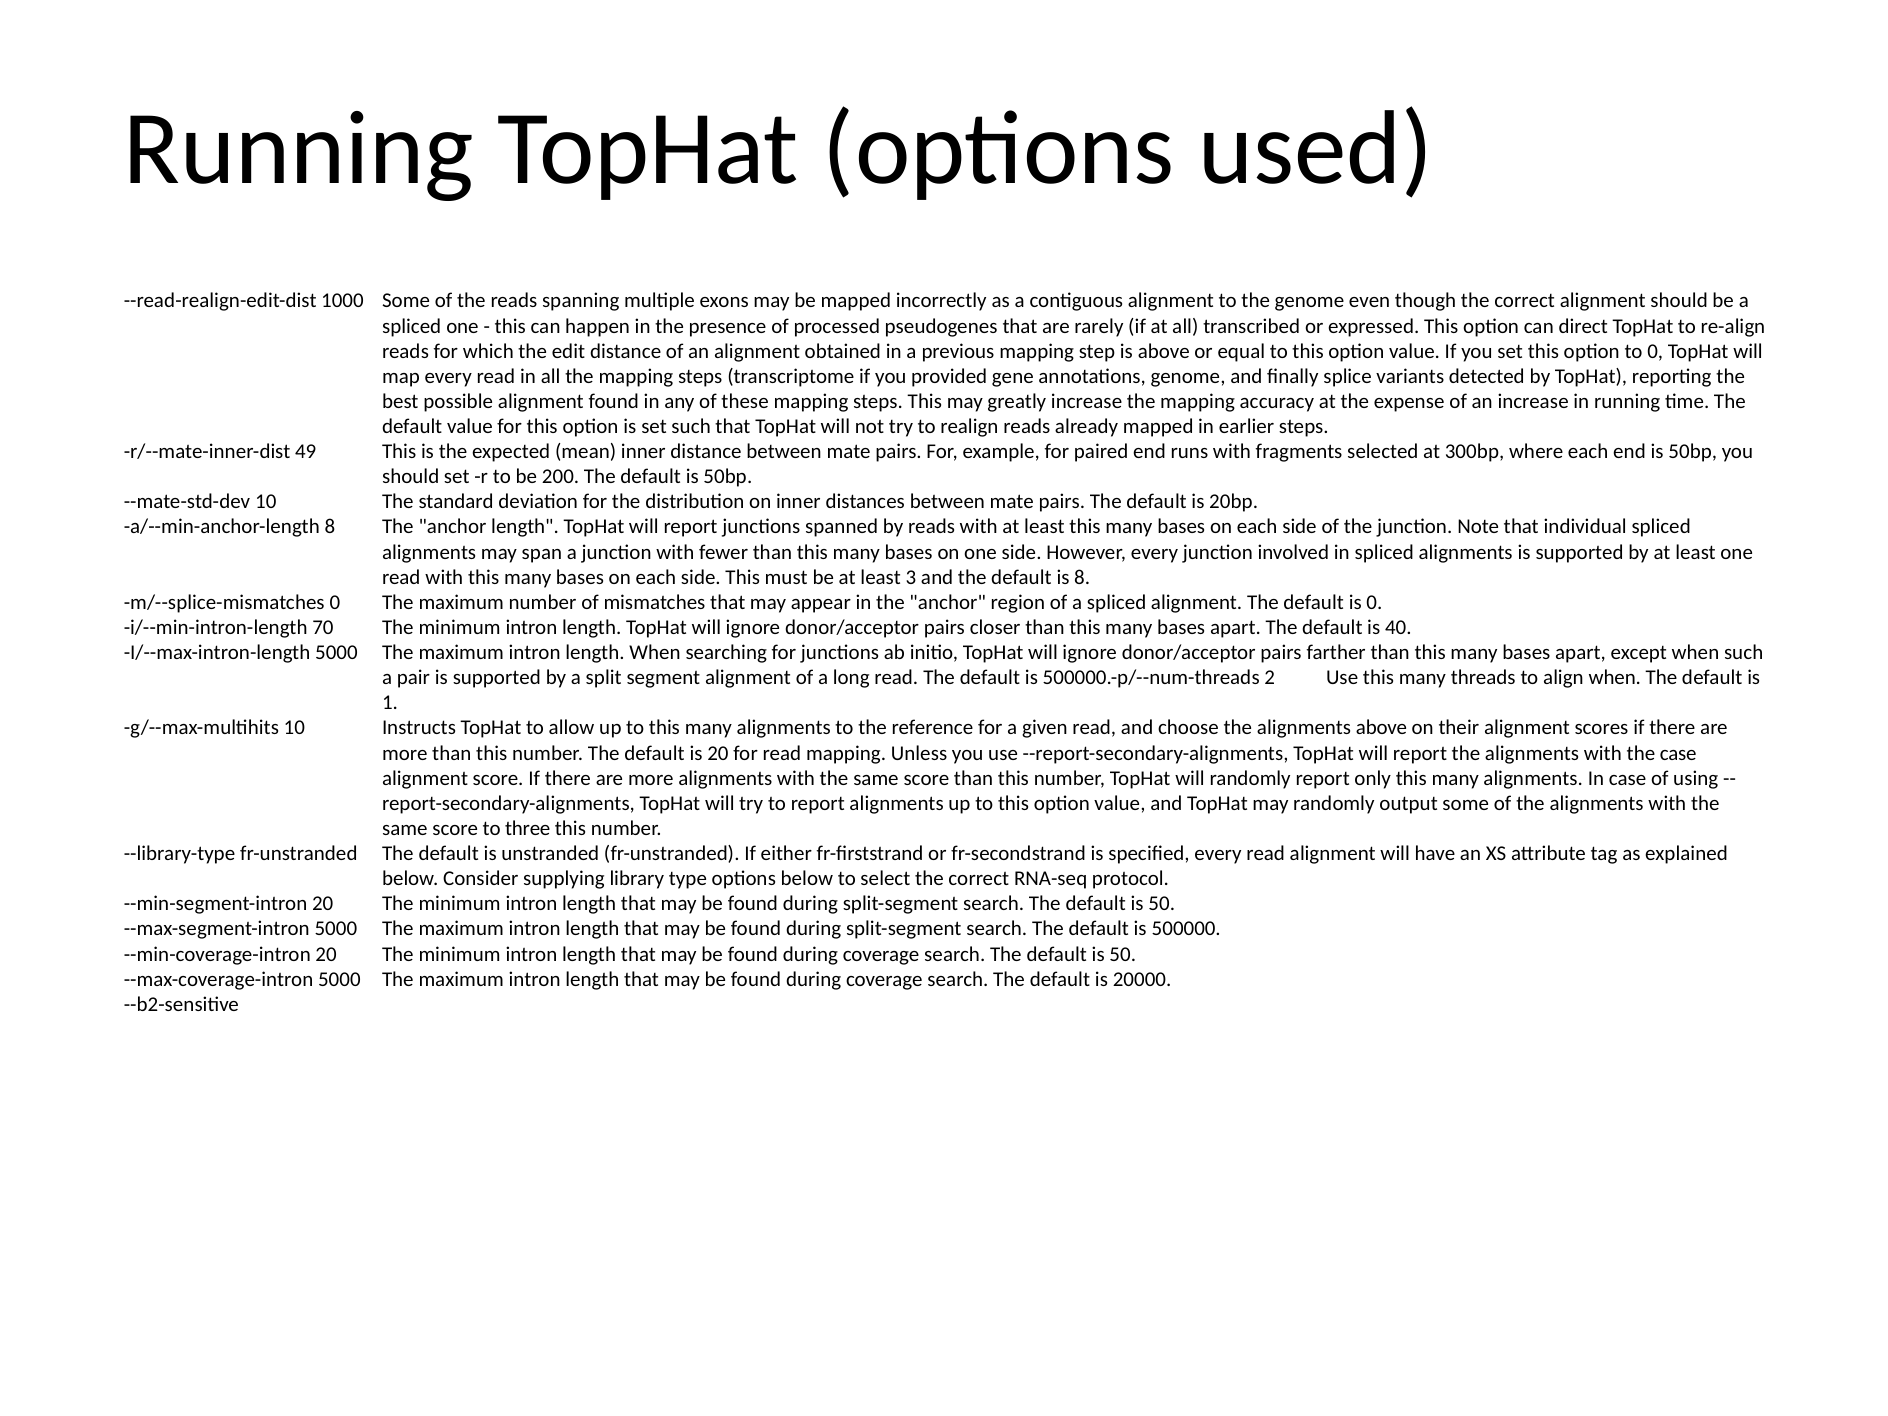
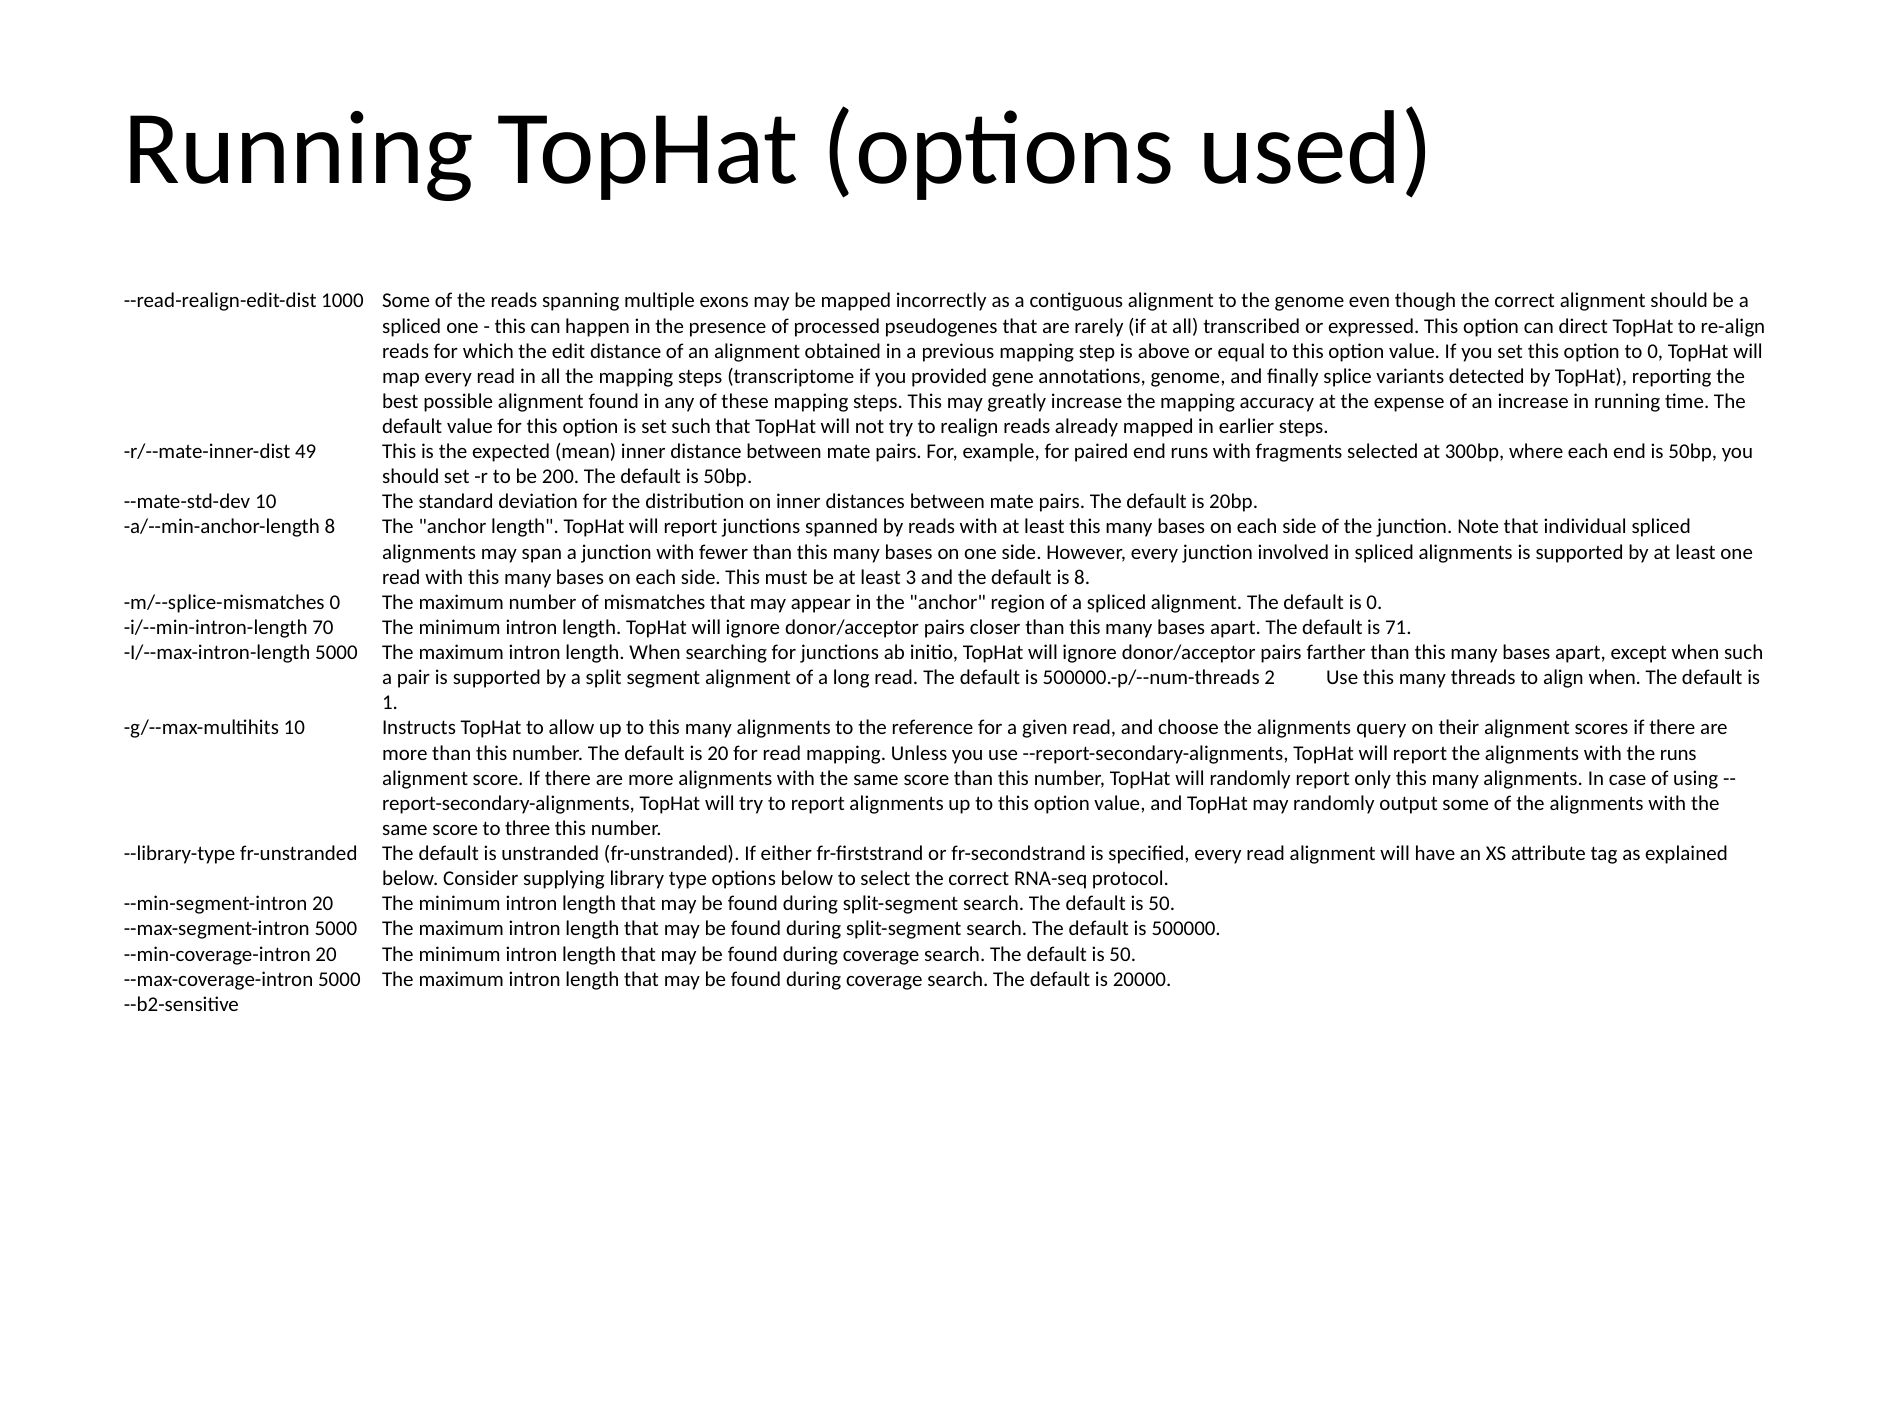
40: 40 -> 71 (1398, 628)
alignments above: above -> query (1381, 728)
the case: case -> runs (1678, 753)
